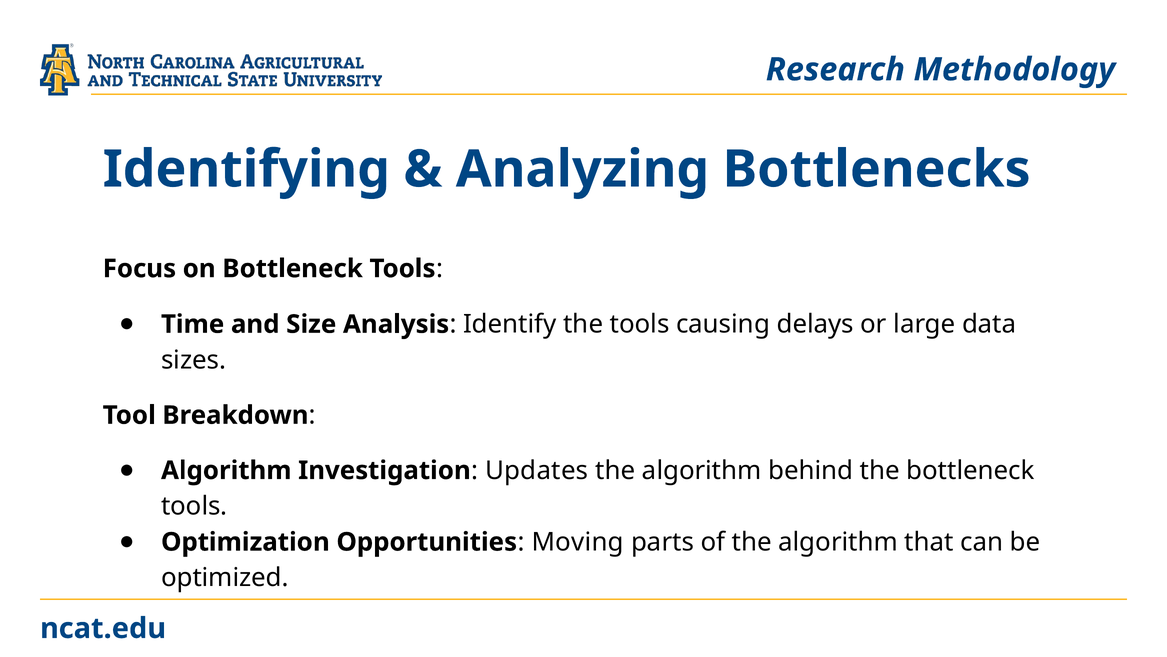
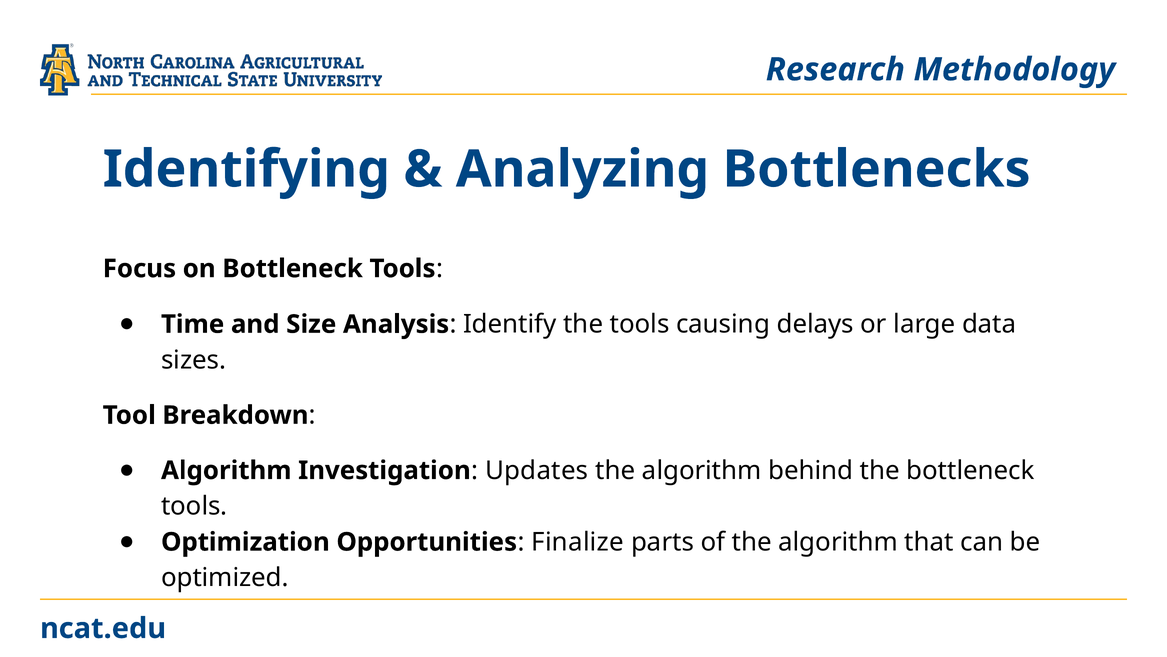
Moving: Moving -> Finalize (578, 542)
